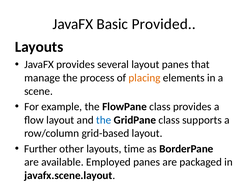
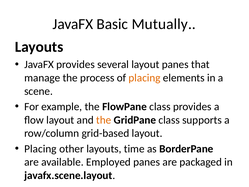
Provided: Provided -> Mutually (164, 24)
the colour: blue -> orange (104, 120)
Further: Further -> Placing (40, 149)
